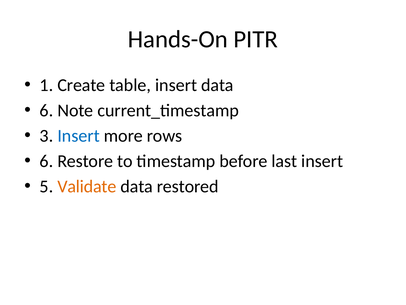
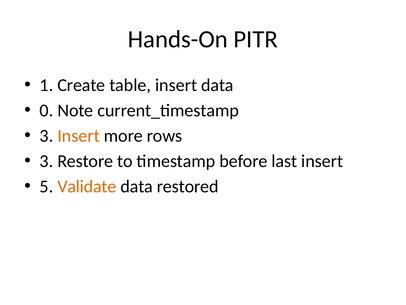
6: 6 -> 0 (46, 110)
Insert colour: blue -> orange (79, 136)
6: 6 -> 3 (46, 161)
